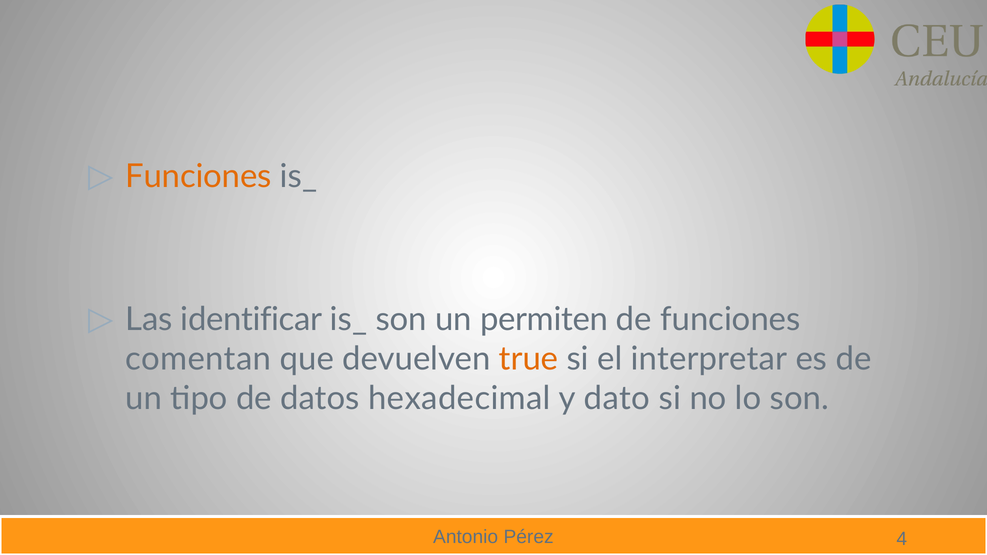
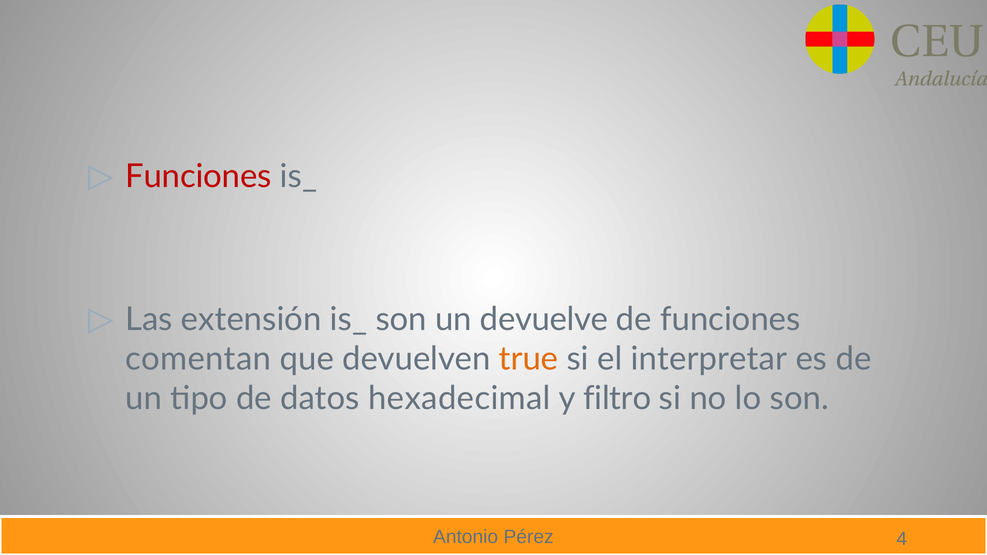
Funciones colour: orange -> red (198, 176)
identificar: identificar -> extensión (251, 319)
permiten: permiten -> devuelve (544, 319)
dato: dato -> filtro (617, 398)
